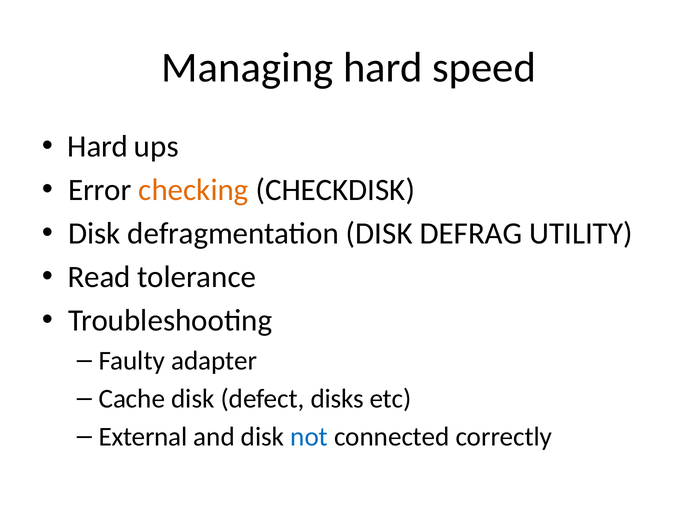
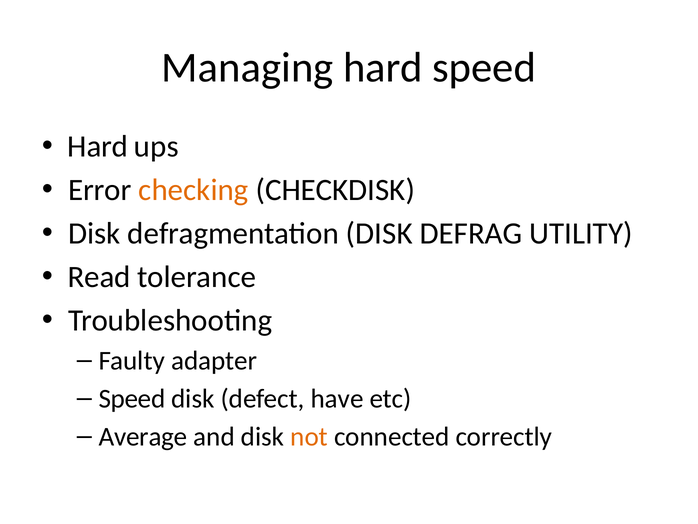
Cache: Cache -> Speed (132, 398)
disks: disks -> have (337, 398)
External: External -> Average (143, 436)
not colour: blue -> orange (309, 436)
